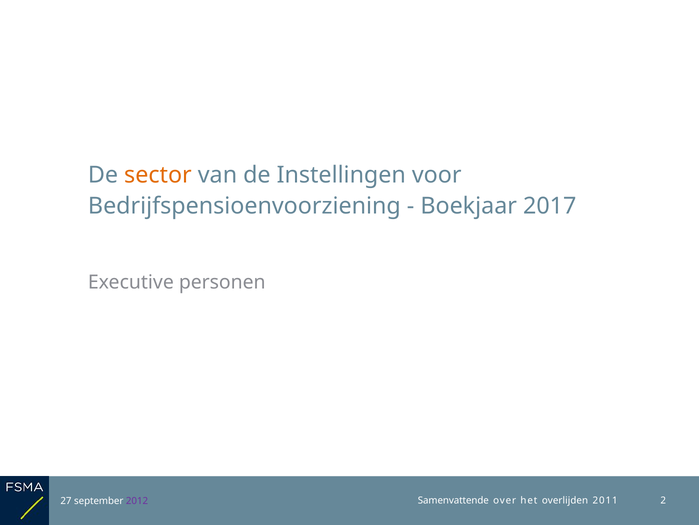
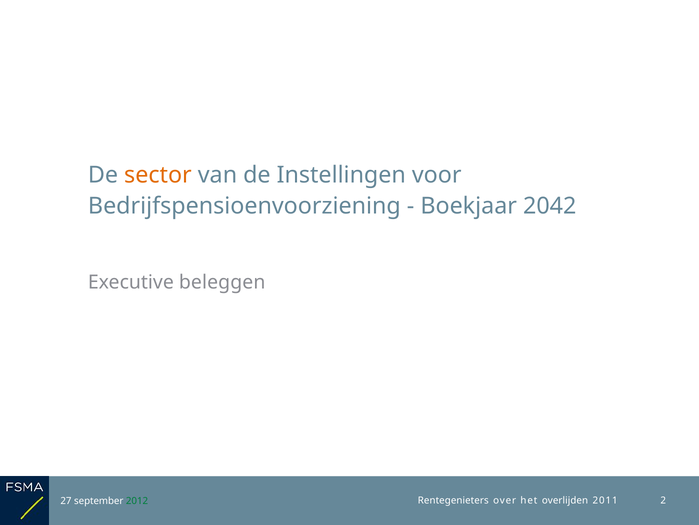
2017: 2017 -> 2042 (550, 206)
personen: personen -> beleggen (222, 282)
Samenvattende: Samenvattende -> Rentegenieters (453, 500)
2012 colour: purple -> green (137, 501)
